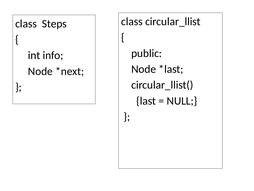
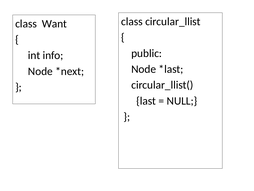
Steps: Steps -> Want (54, 24)
